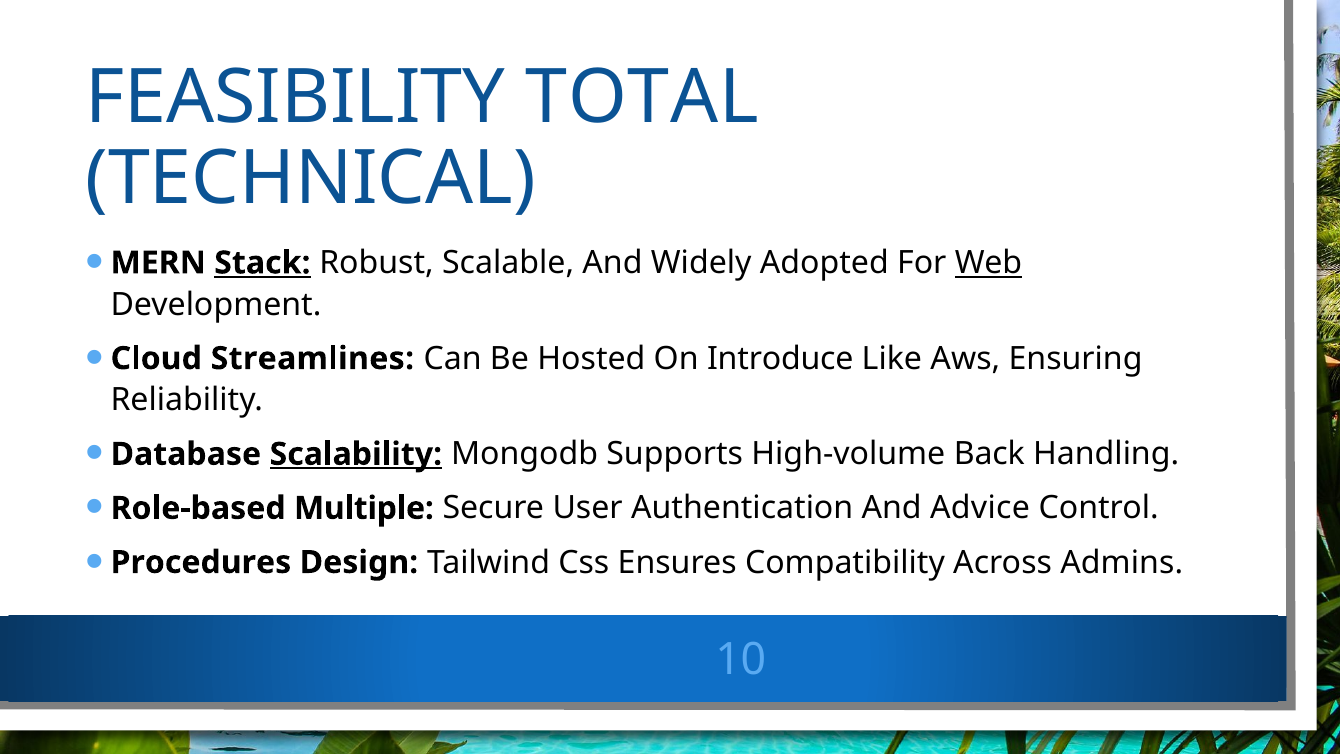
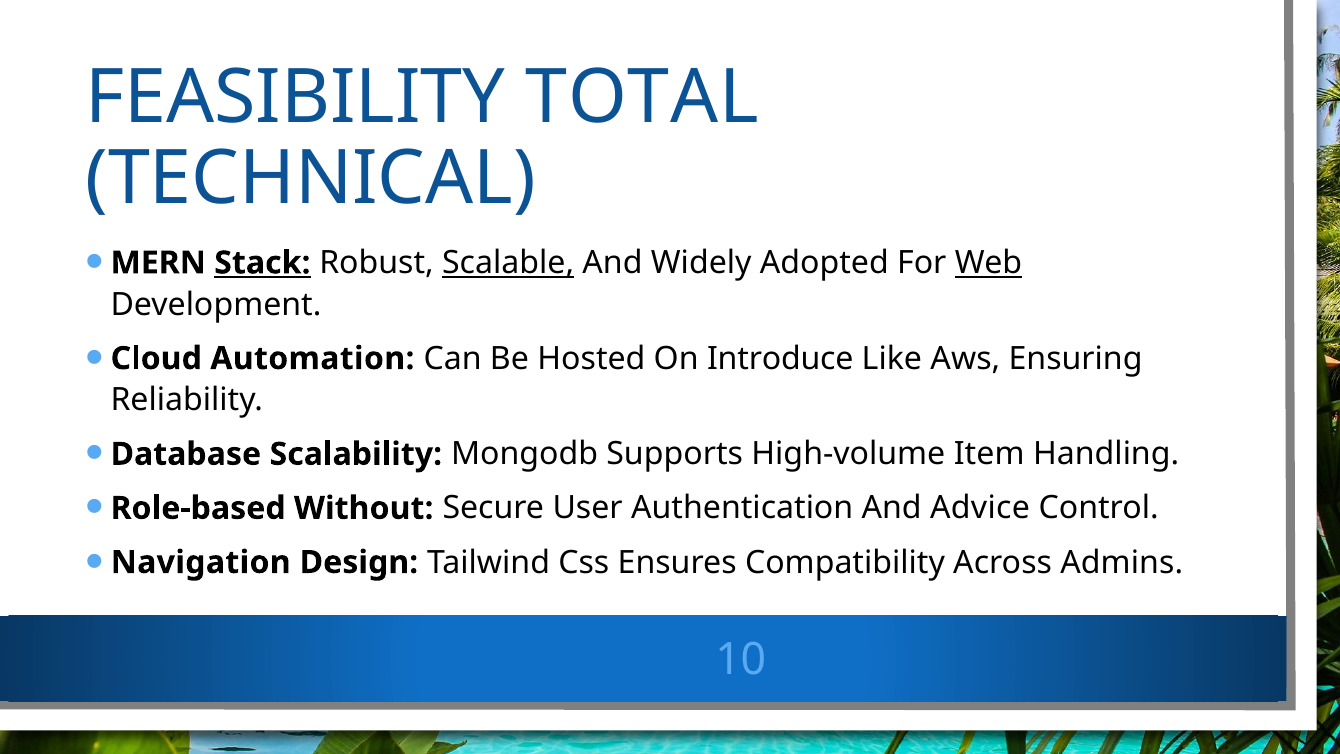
Scalable underline: none -> present (508, 263)
Streamlines: Streamlines -> Automation (312, 358)
Scalability underline: present -> none (356, 454)
Back: Back -> Item (989, 454)
Multiple: Multiple -> Without (364, 508)
Procedures: Procedures -> Navigation (201, 562)
